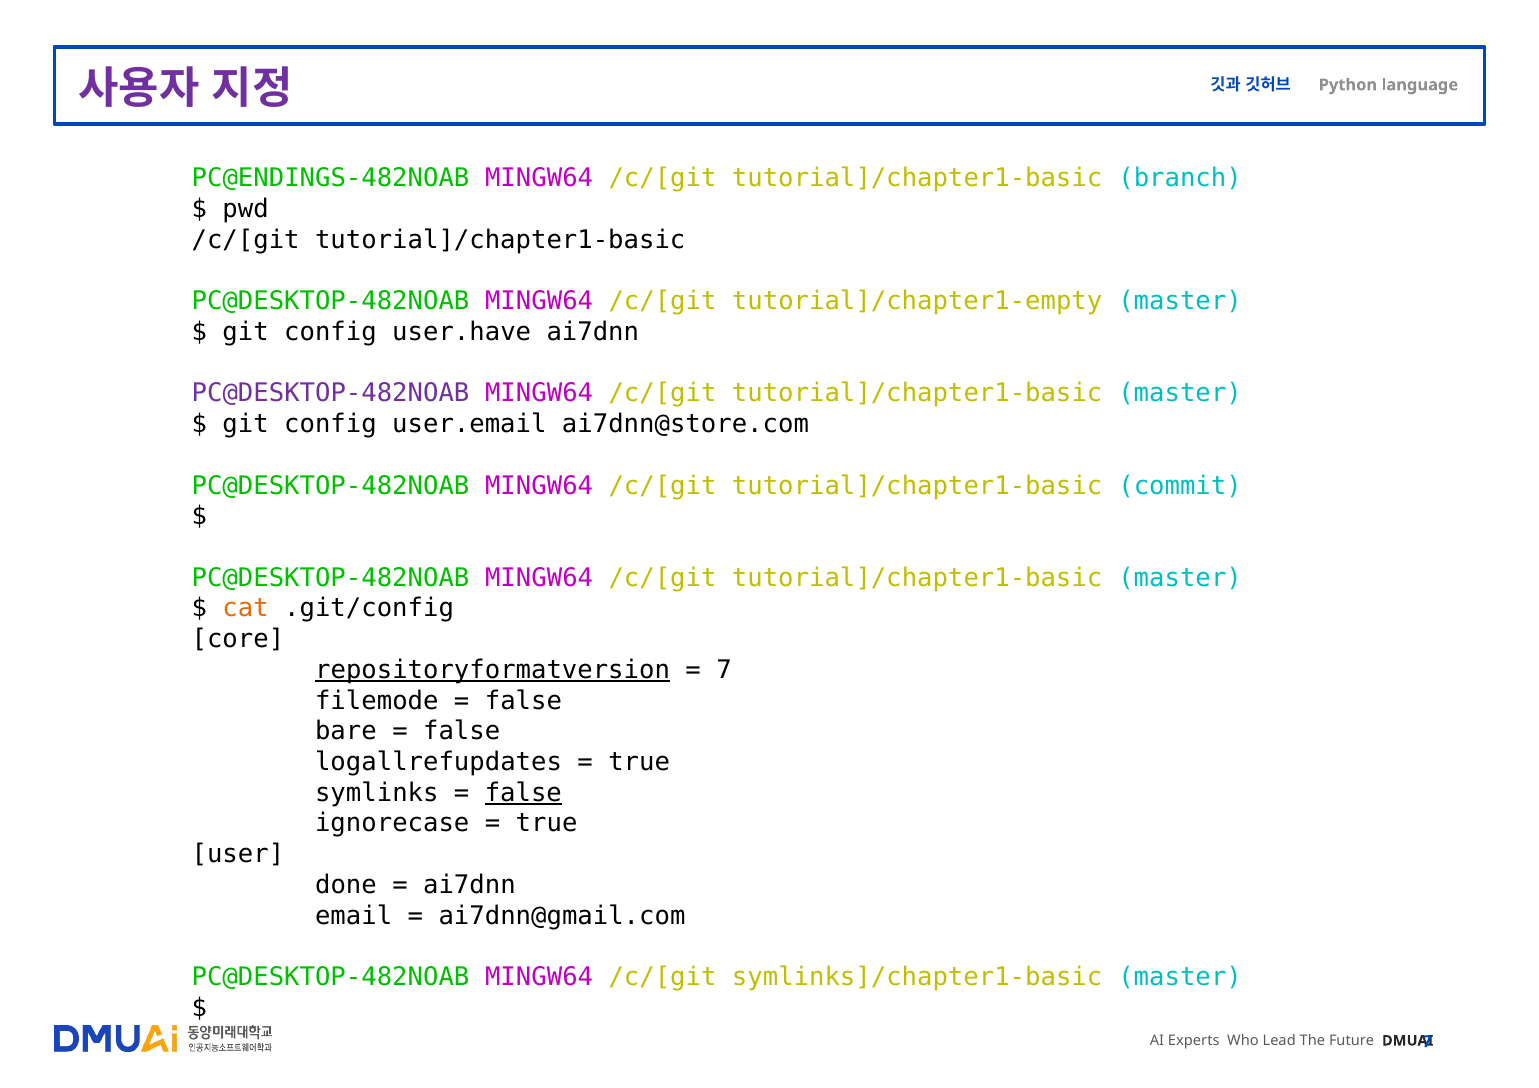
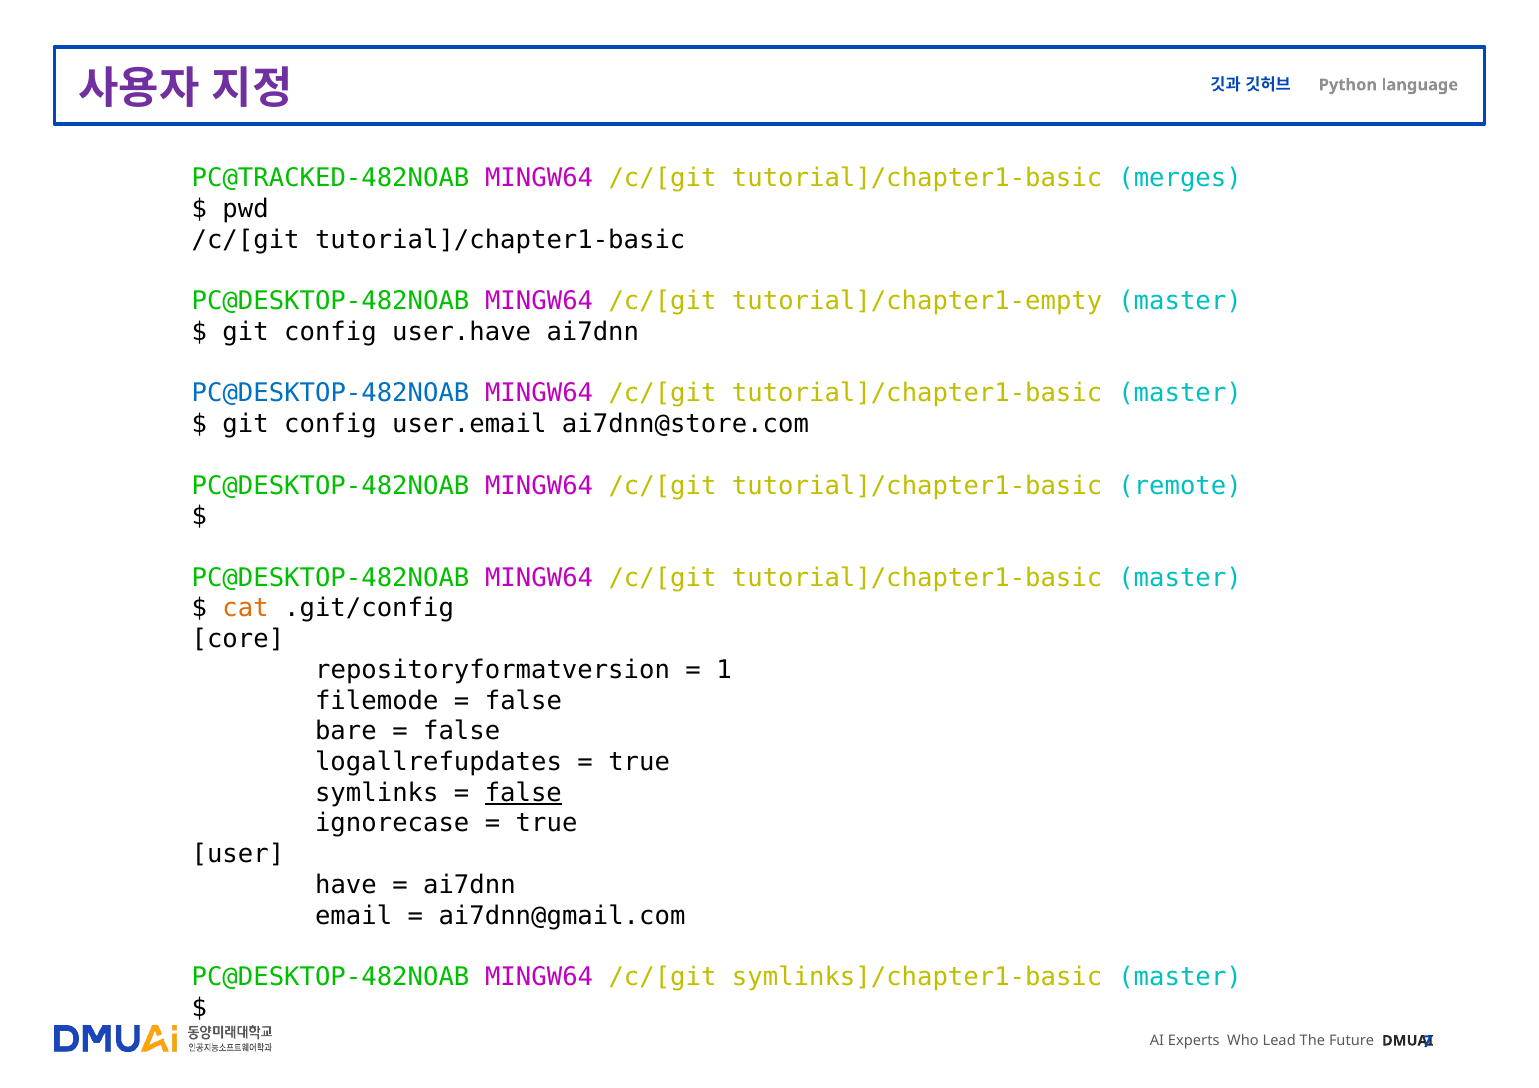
PC@ENDINGS-482NOAB: PC@ENDINGS-482NOAB -> PC@TRACKED-482NOAB (331, 178)
branch: branch -> merges (1180, 178)
PC@DESKTOP-482NOAB colour: purple -> blue (331, 394)
commit: commit -> remote (1180, 486)
repositoryformatversion underline: present -> none (493, 670)
7: 7 -> 1 (724, 670)
done: done -> have (346, 885)
